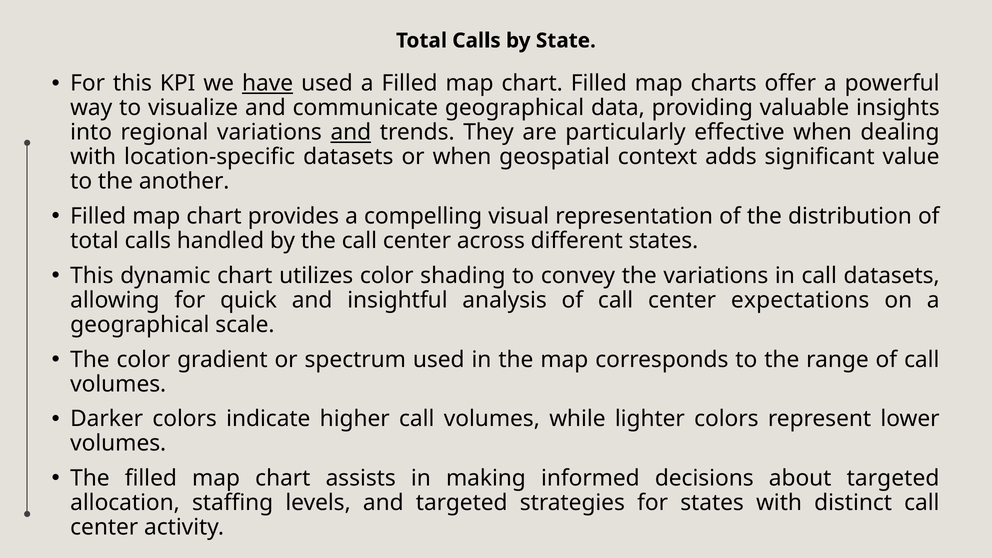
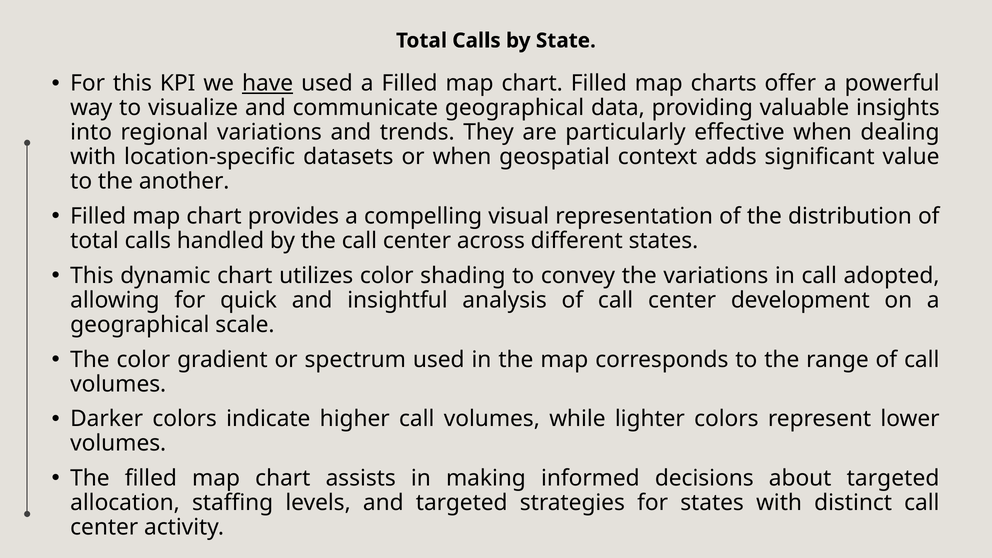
and underline: present -> none (351, 132)
call datasets: datasets -> adopted (892, 276)
expectations: expectations -> development (800, 300)
